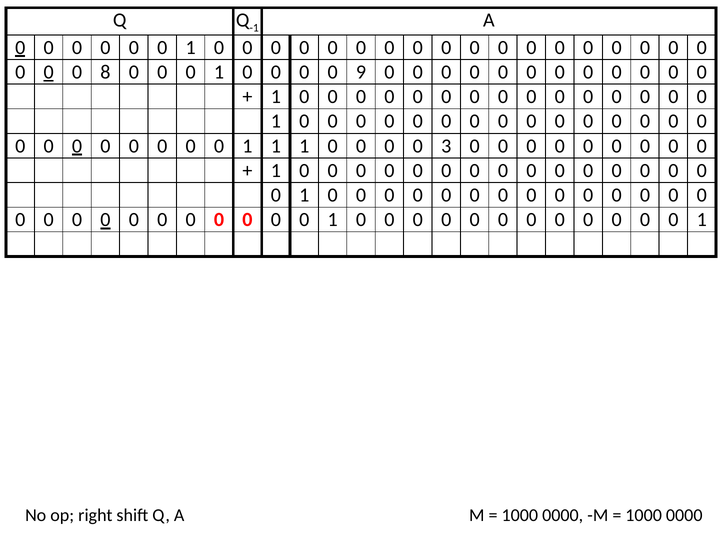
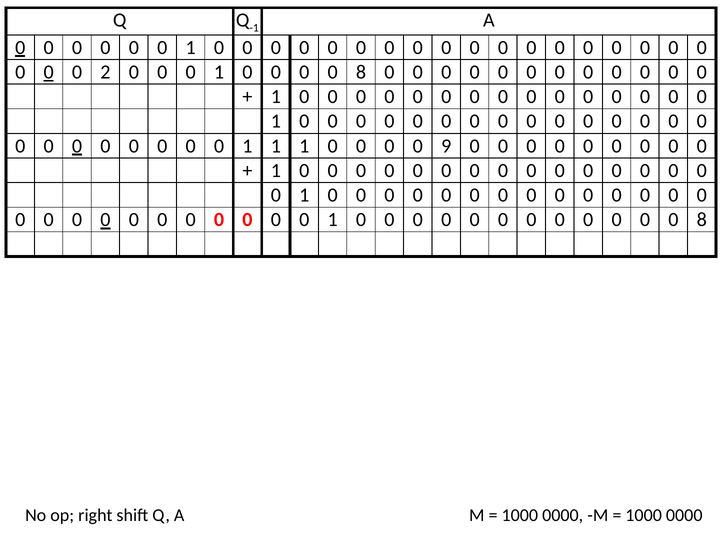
8: 8 -> 2 (105, 72)
9: 9 -> 8 (361, 72)
3: 3 -> 9 (446, 146)
1: 1 -> 8 (702, 220)
